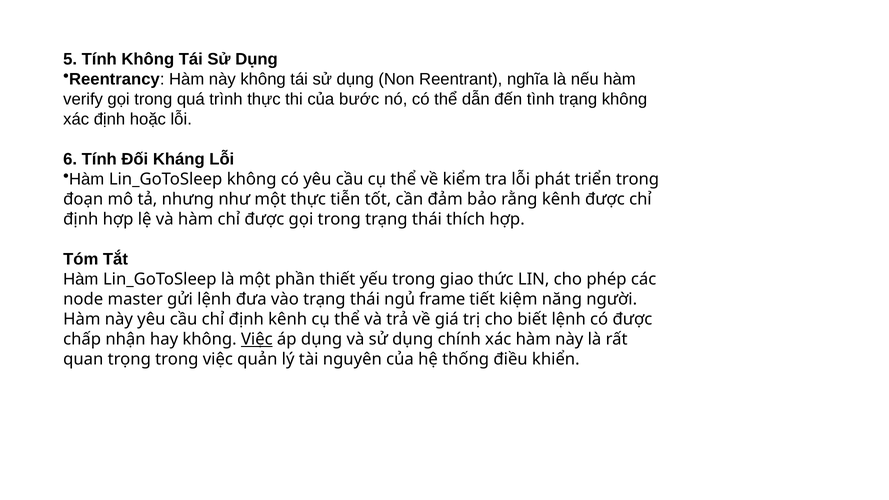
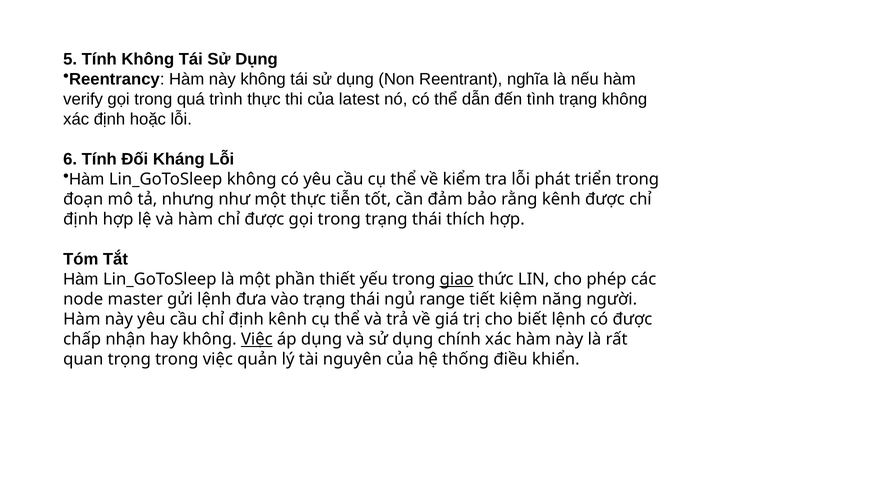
bước: bước -> latest (359, 99)
giao underline: none -> present (457, 279)
frame: frame -> range (442, 299)
